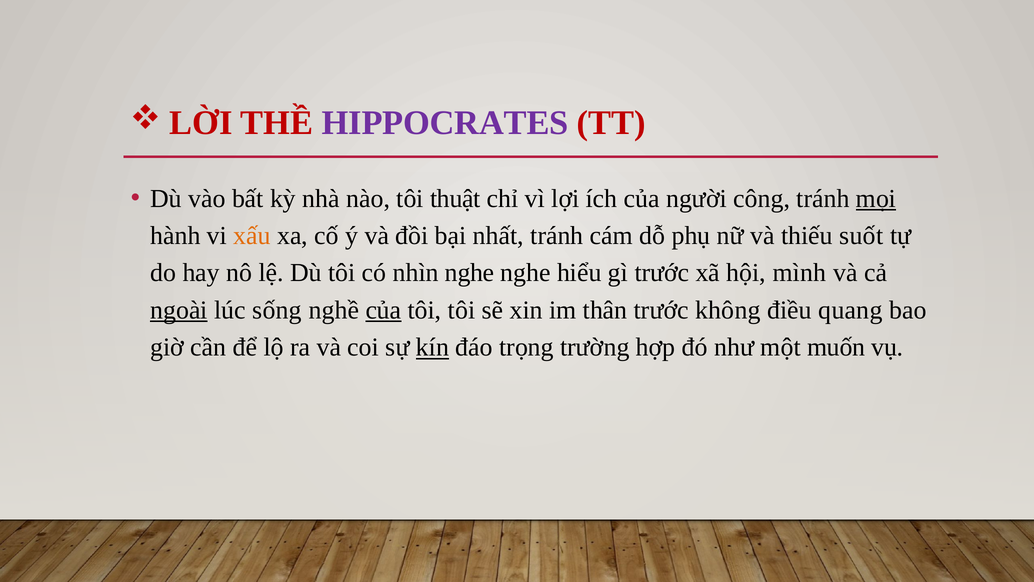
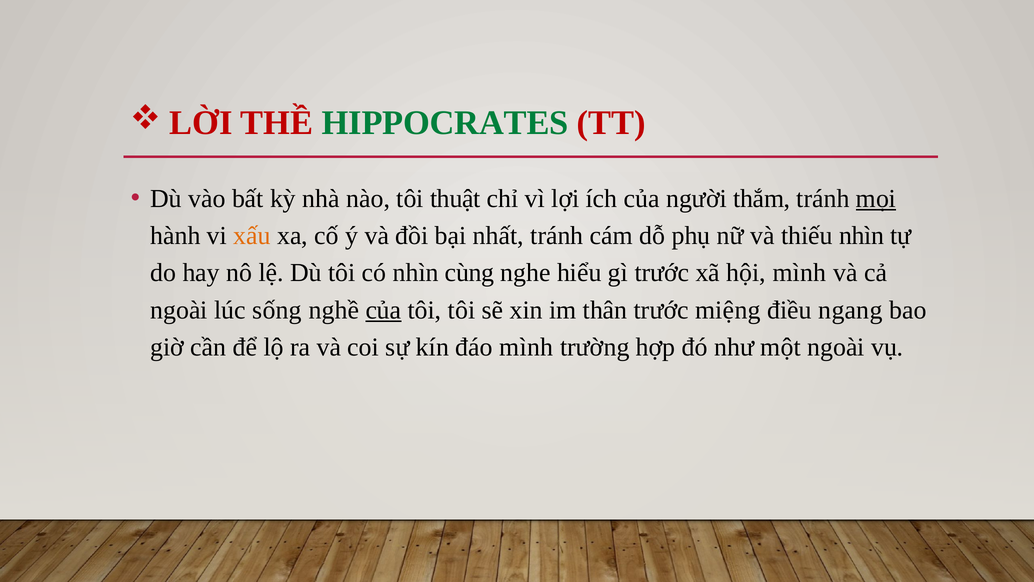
HIPPOCRATES colour: purple -> green (445, 123)
công: công -> thắm (762, 198)
thiếu suốt: suốt -> nhìn (862, 236)
nhìn nghe: nghe -> cùng (470, 273)
ngoài underline: present -> none (179, 310)
không: không -> miệng (728, 310)
quang: quang -> ngang (850, 310)
kín underline: present -> none (433, 347)
đáo trọng: trọng -> mình (526, 347)
một muốn: muốn -> ngoài (836, 347)
